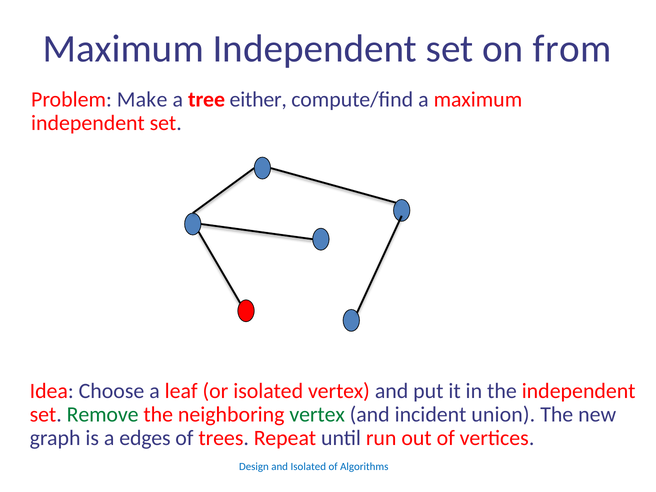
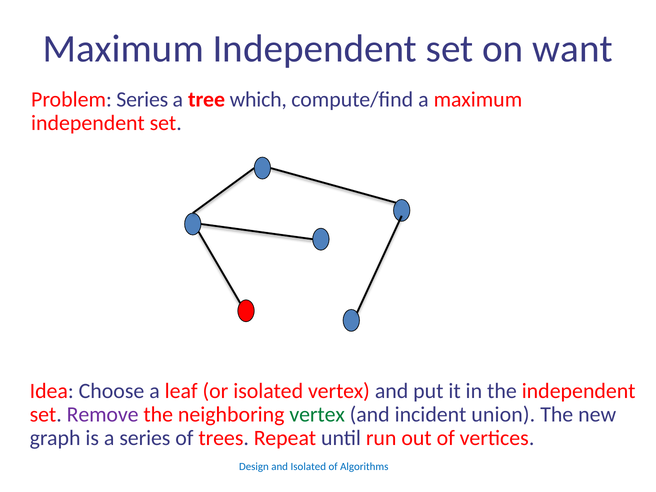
from: from -> want (573, 49)
Problem Make: Make -> Series (142, 99)
either: either -> which (258, 99)
Remove colour: green -> purple (103, 415)
a edges: edges -> series (145, 438)
